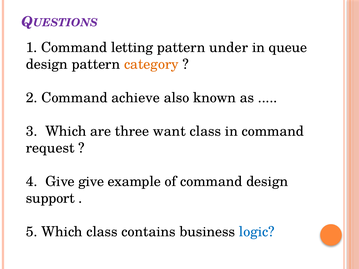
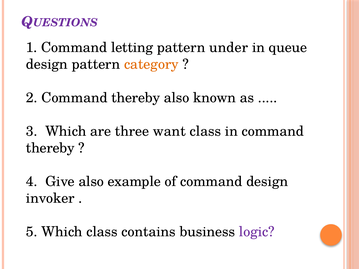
2 Command achieve: achieve -> thereby (136, 98)
request: request -> thereby (50, 148)
Give give: give -> also (91, 182)
support: support -> invoker (50, 198)
logic colour: blue -> purple (257, 232)
